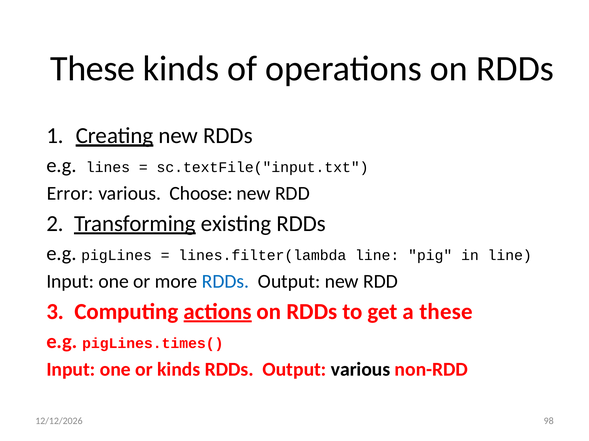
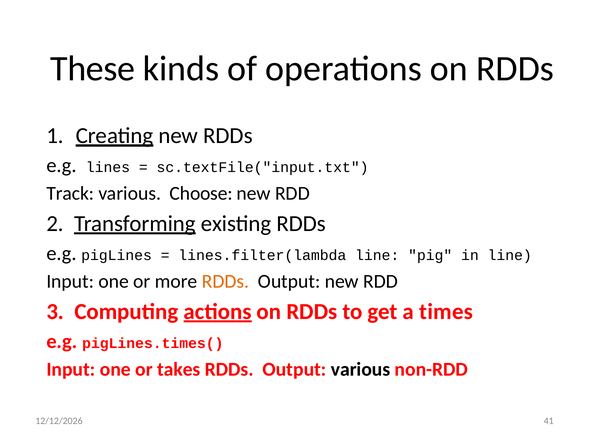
Error: Error -> Track (70, 194)
RDDs colour: blue -> orange (225, 282)
a these: these -> times (446, 312)
or kinds: kinds -> takes (179, 370)
98: 98 -> 41 (549, 422)
